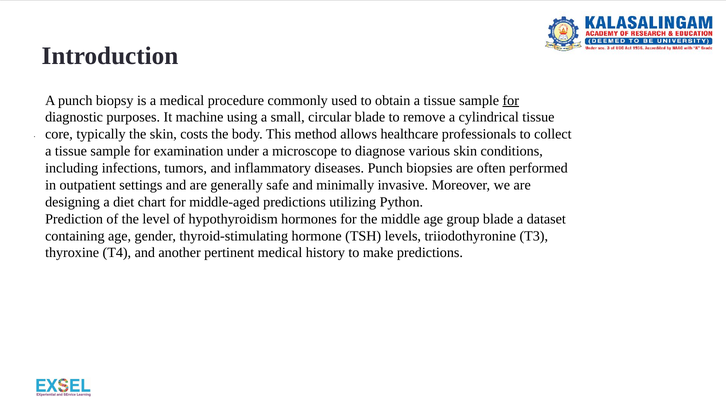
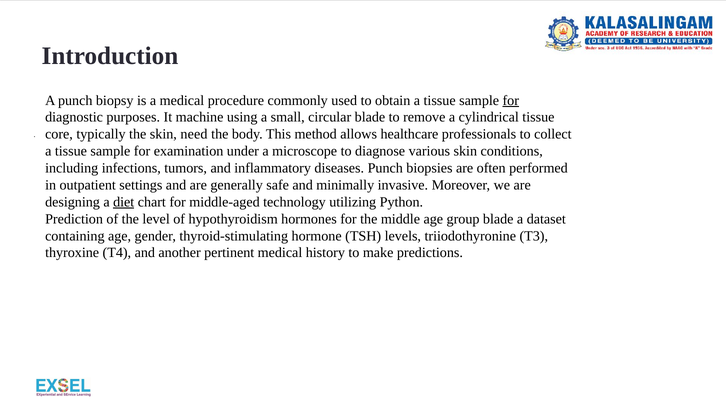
costs: costs -> need (194, 134)
diet underline: none -> present (124, 202)
middle-aged predictions: predictions -> technology (294, 202)
